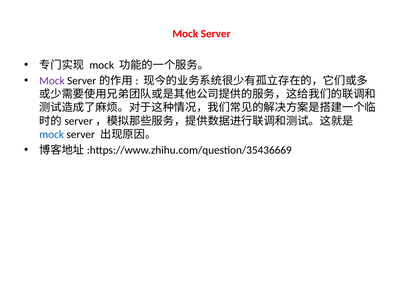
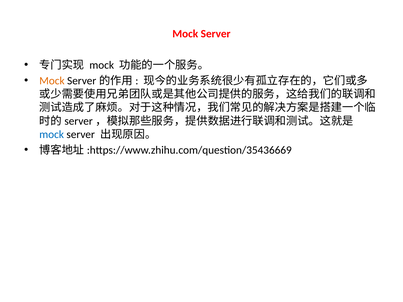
Mock colour: purple -> orange (52, 81)
